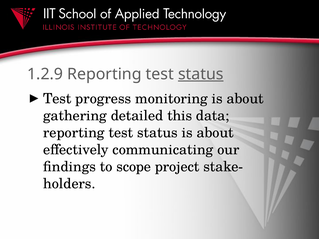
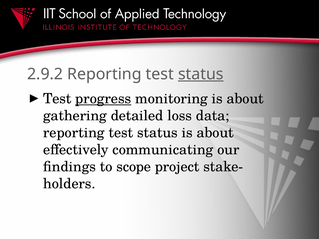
1.2.9: 1.2.9 -> 2.9.2 (45, 74)
progress underline: none -> present (103, 99)
this: this -> loss (180, 116)
